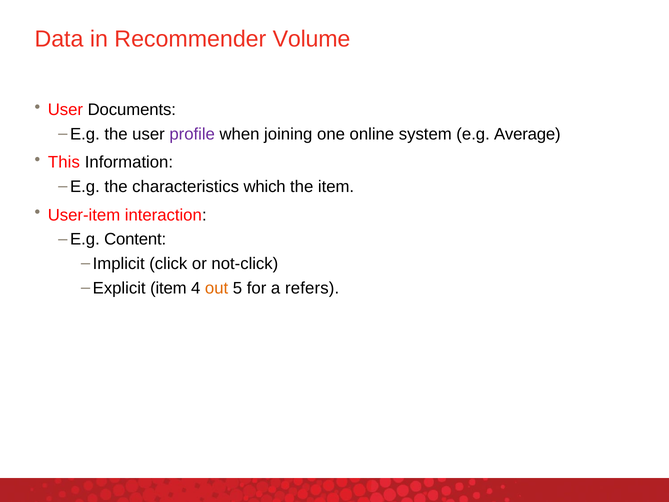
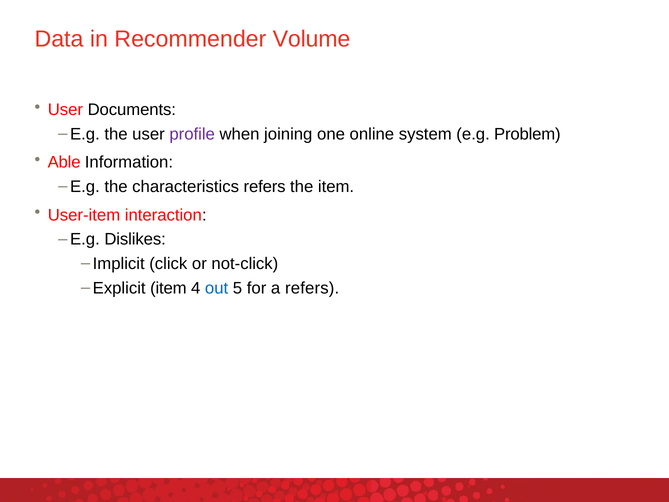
Average: Average -> Problem (527, 134)
This: This -> Able (64, 162)
characteristics which: which -> refers (265, 187)
Content: Content -> Dislikes (135, 239)
out colour: orange -> blue (217, 288)
